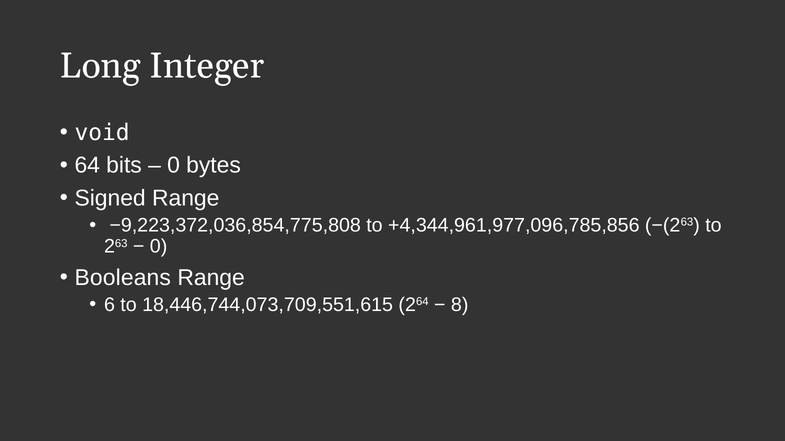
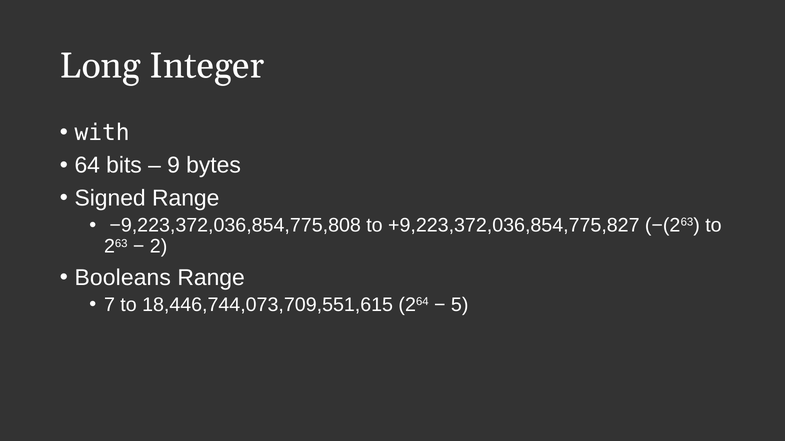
void: void -> with (102, 133)
0: 0 -> 9 (174, 166)
+4,344,961,977,096,785,856: +4,344,961,977,096,785,856 -> +9,223,372,036,854,775,827 (514, 226)
0: 0 -> 2 (159, 247)
6: 6 -> 7 (109, 305)
8: 8 -> 5 (460, 305)
